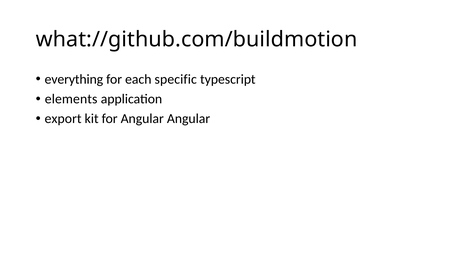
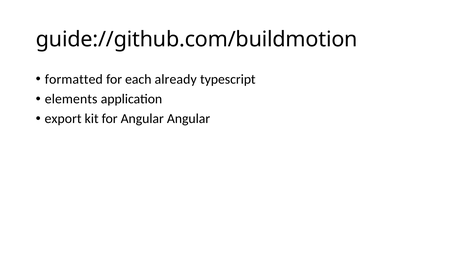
what://github.com/buildmotion: what://github.com/buildmotion -> guide://github.com/buildmotion (197, 39)
everything: everything -> formatted (74, 79)
specific: specific -> already (176, 79)
